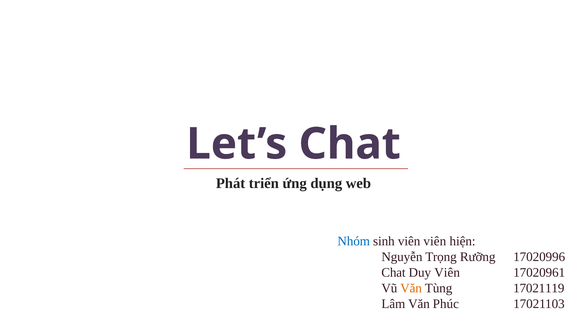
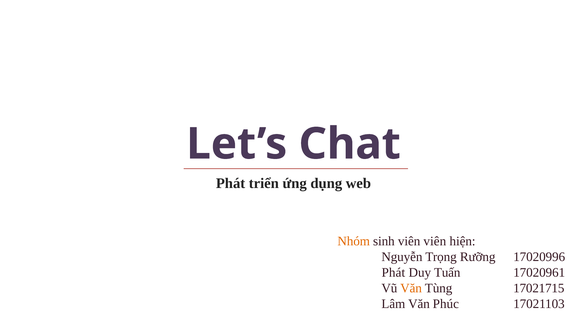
Nhóm colour: blue -> orange (354, 241)
Chat: Chat -> Phát (393, 272)
Duy Viên: Viên -> Tuấn (447, 272)
17021119: 17021119 -> 17021715 (539, 288)
